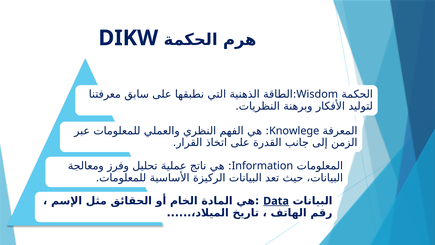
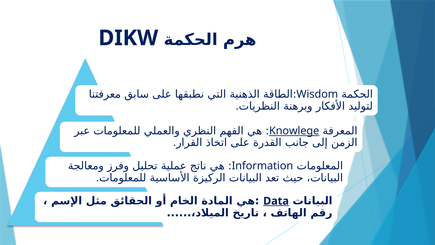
Knowlege underline: none -> present (294, 131)
